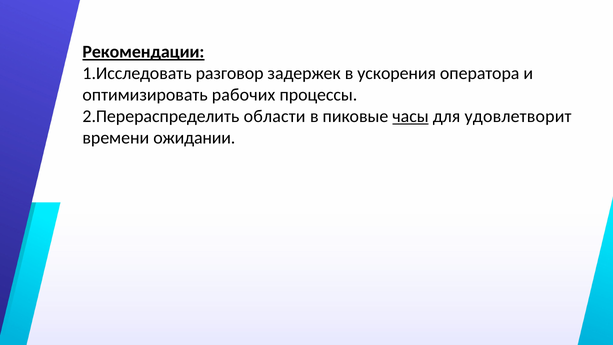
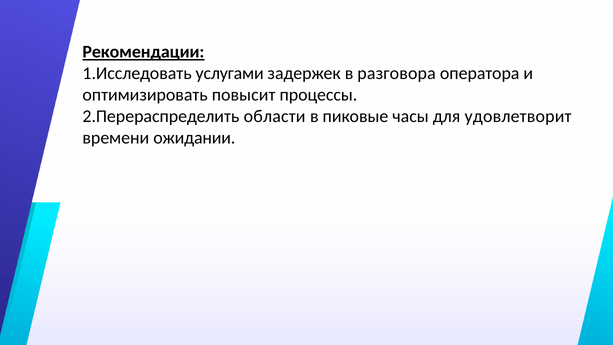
разговор: разговор -> услугами (230, 73)
ускорения: ускорения -> разговора (397, 73)
рабочих: рабочих -> повысит (244, 95)
часы underline: present -> none (411, 116)
